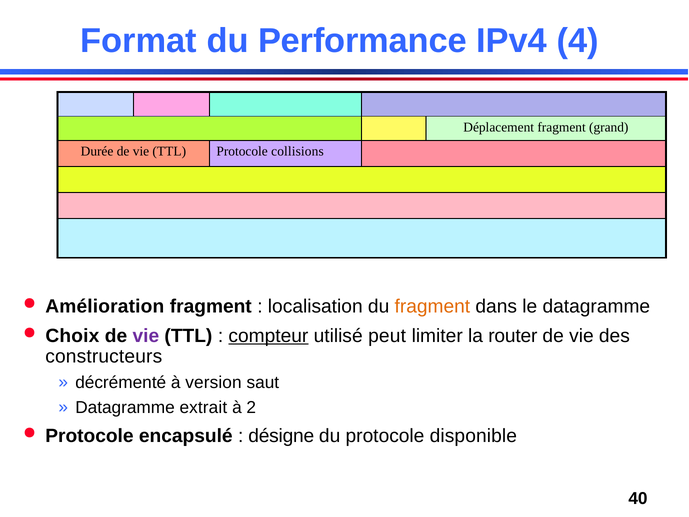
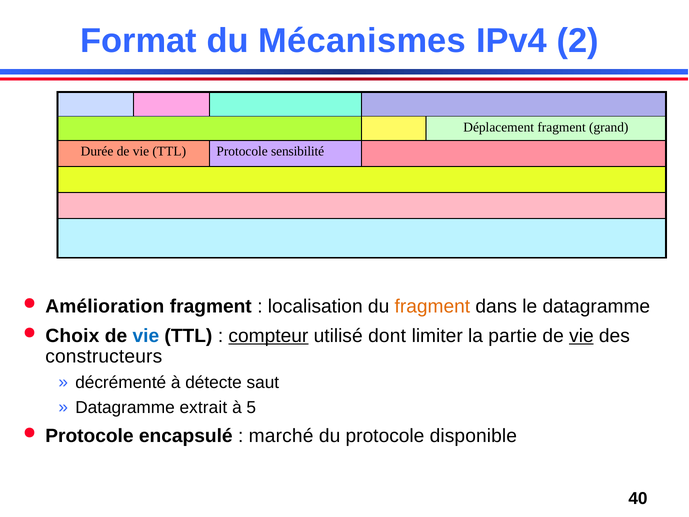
Performance: Performance -> Mécanismes (362, 41)
4: 4 -> 2 (578, 41)
collisions: collisions -> sensibilité (298, 151)
vie colour: purple -> blue (146, 336)
peut: peut -> dont (387, 336)
router: router -> partie (513, 336)
vie underline: none -> present (581, 336)
version: version -> détecte (214, 382)
2: 2 -> 5 (251, 408)
désigne: désigne -> marché (281, 436)
